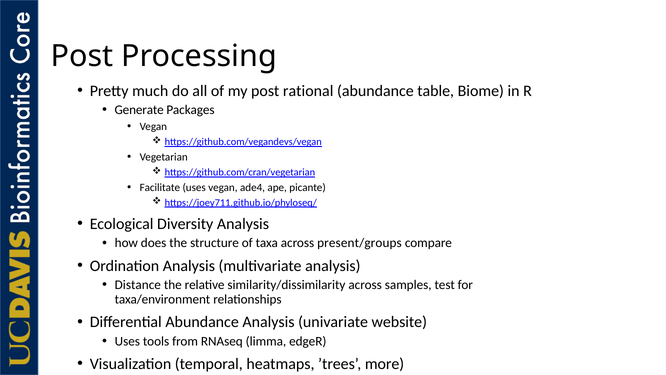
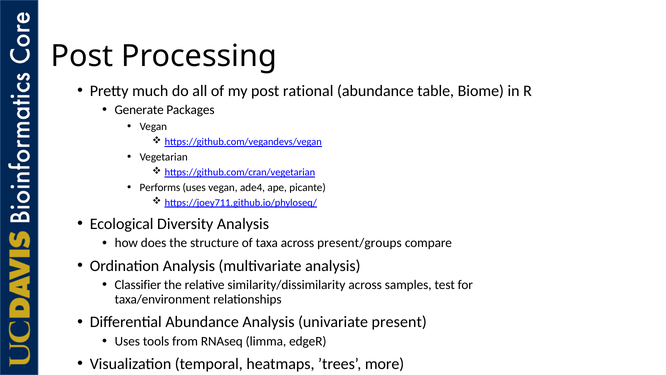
Facilitate: Facilitate -> Performs (160, 187)
Distance: Distance -> Classifier (138, 285)
website: website -> present (399, 322)
